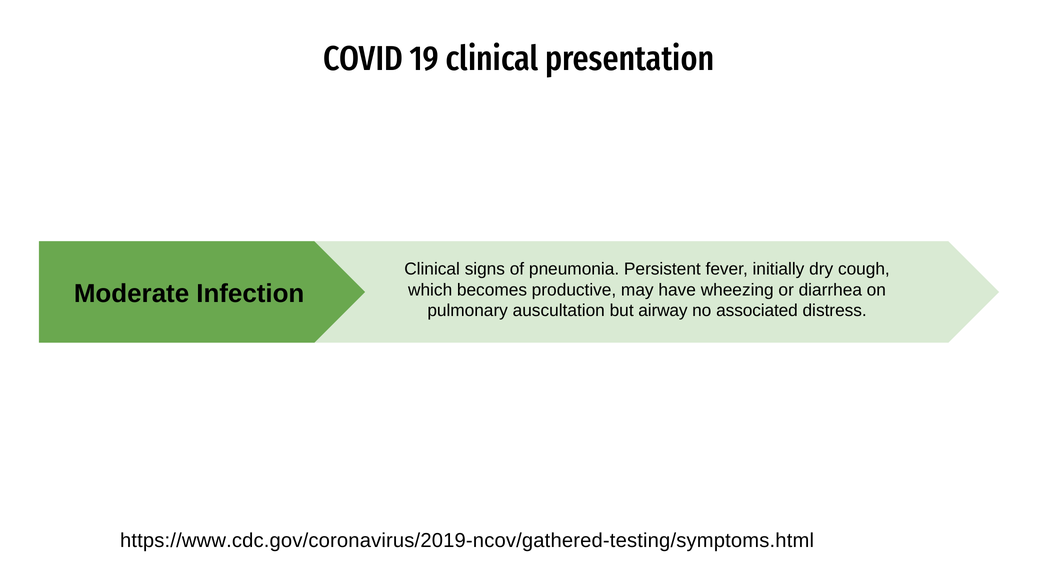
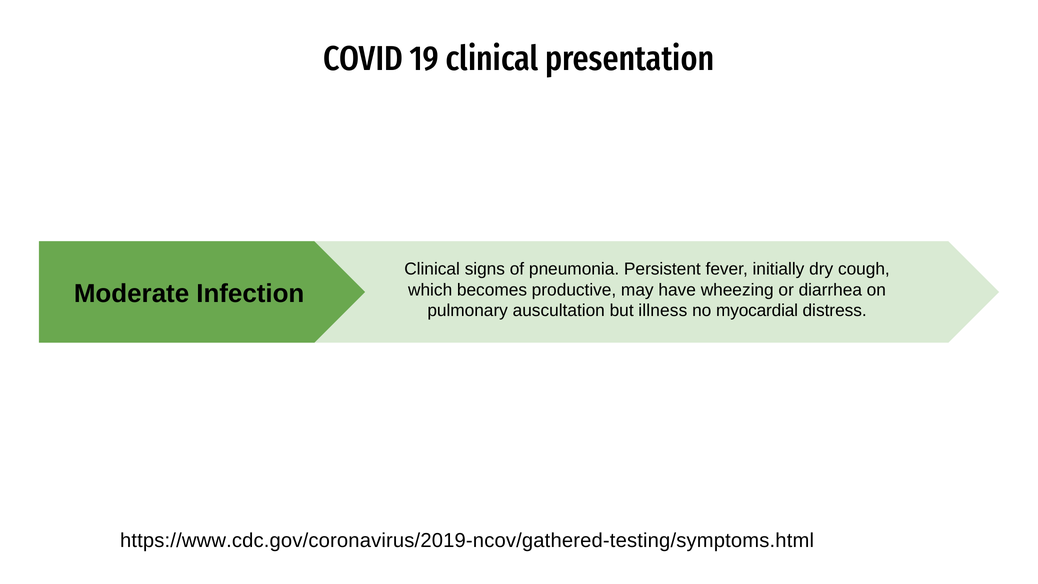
airway: airway -> illness (663, 311)
associated: associated -> myocardial (757, 311)
